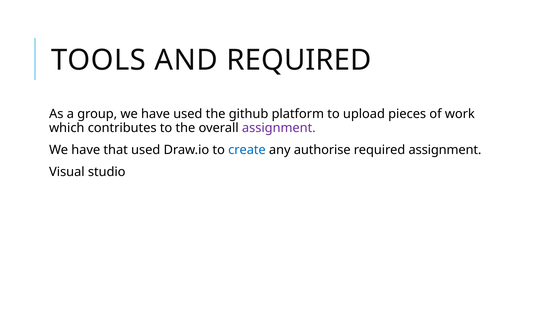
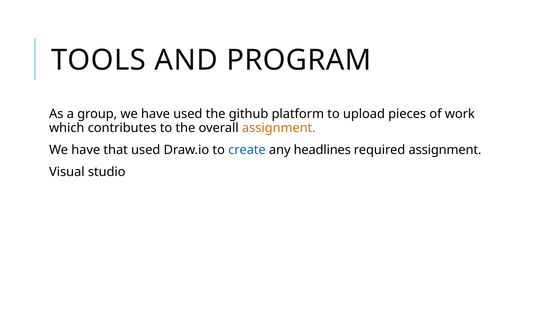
AND REQUIRED: REQUIRED -> PROGRAM (299, 60)
assignment colour: purple -> orange (279, 128)
authorise: authorise -> headlines (322, 150)
